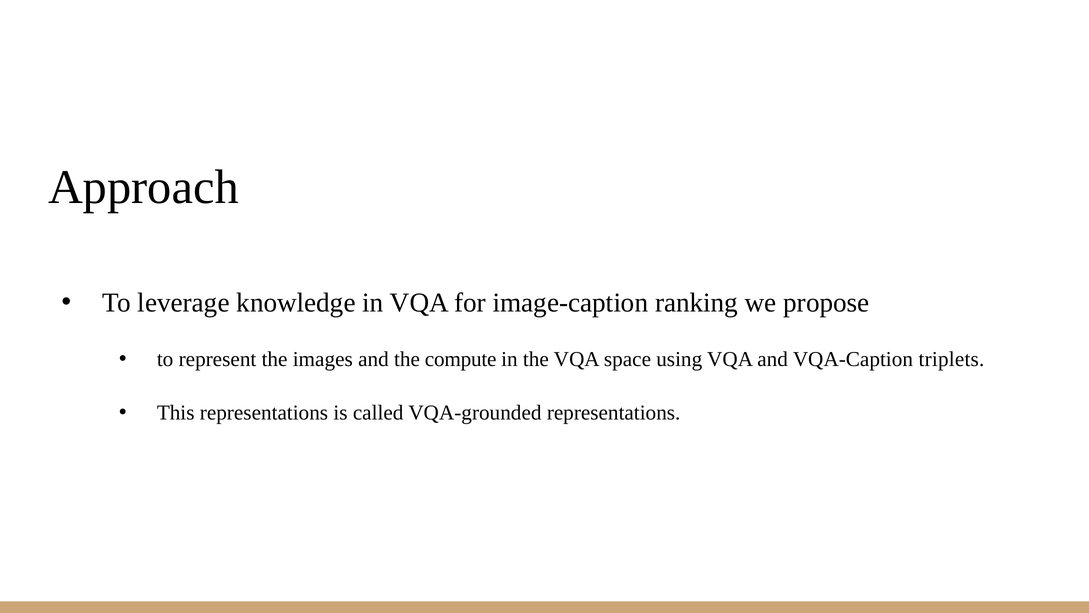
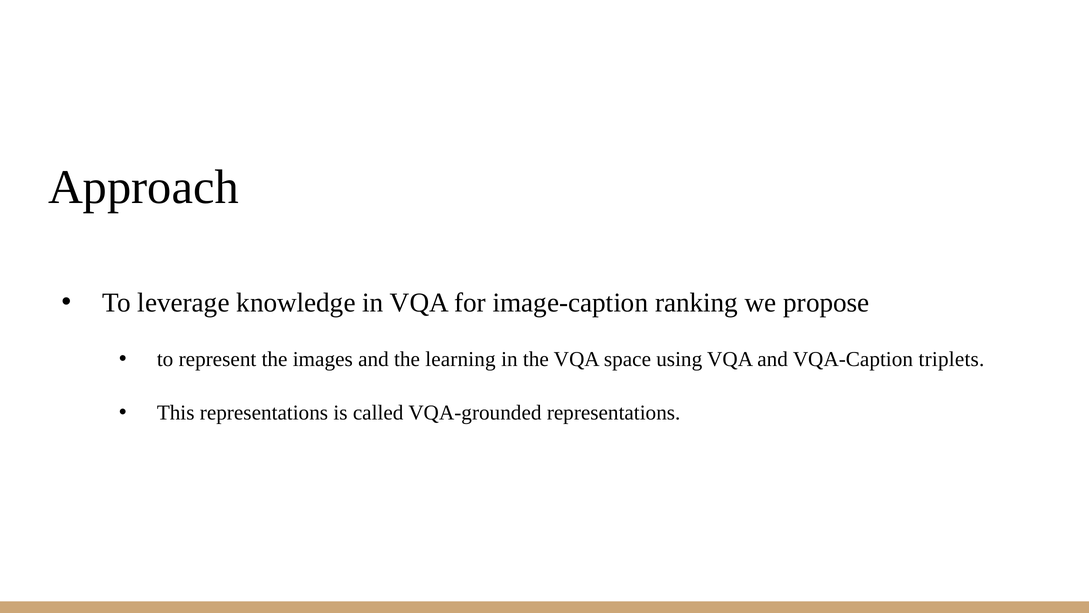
compute: compute -> learning (460, 359)
